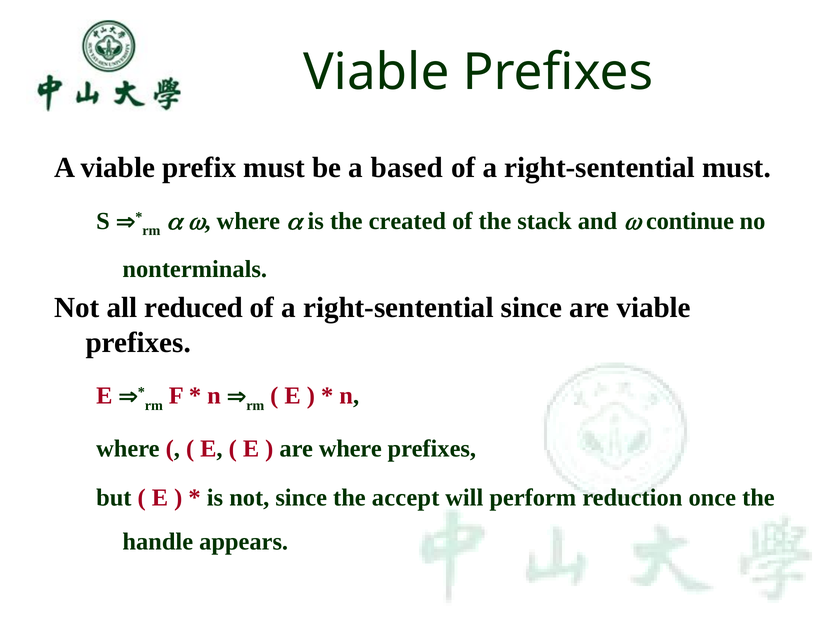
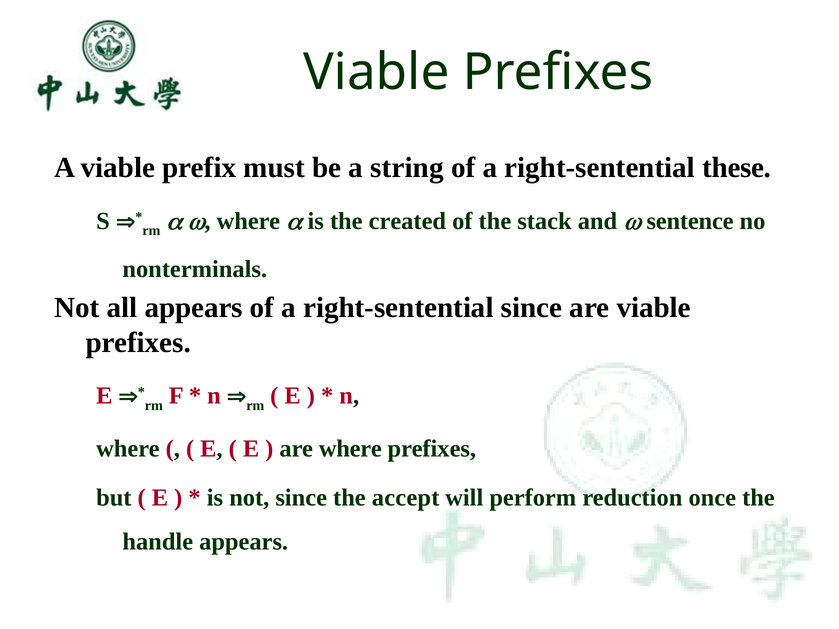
based: based -> string (407, 168)
right-sentential must: must -> these (737, 168)
continue: continue -> sentence (690, 221)
all reduced: reduced -> appears (194, 308)
